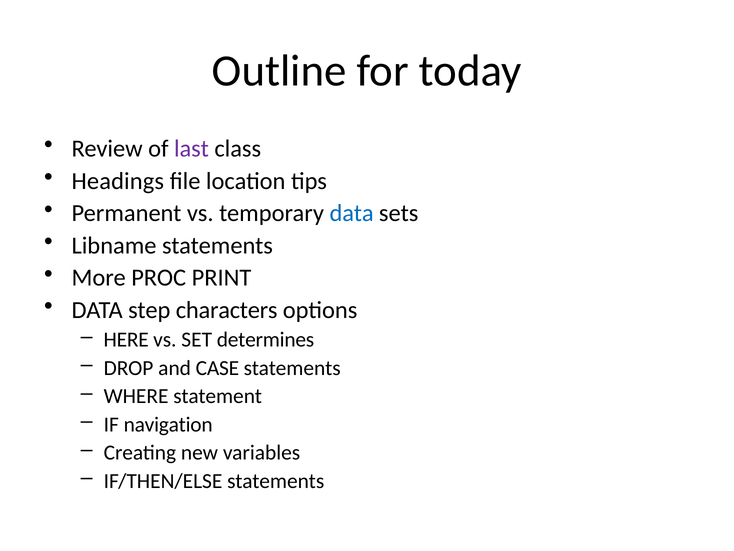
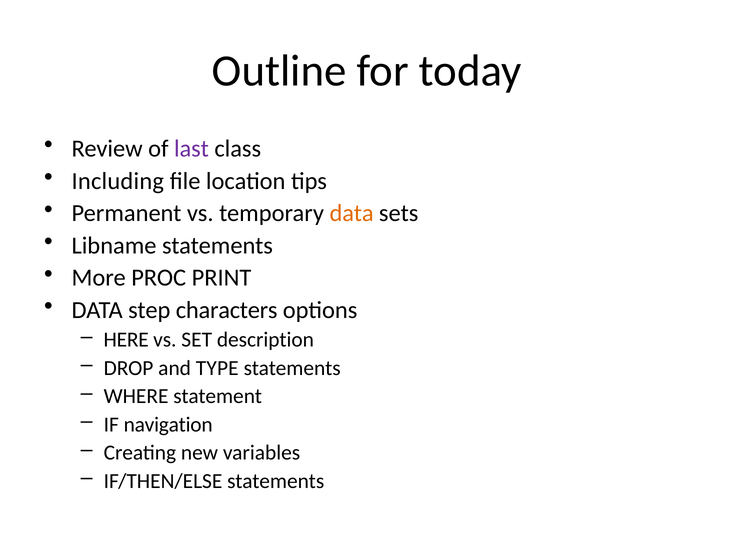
Headings: Headings -> Including (118, 181)
data colour: blue -> orange (352, 213)
determines: determines -> description (265, 339)
CASE: CASE -> TYPE (217, 368)
